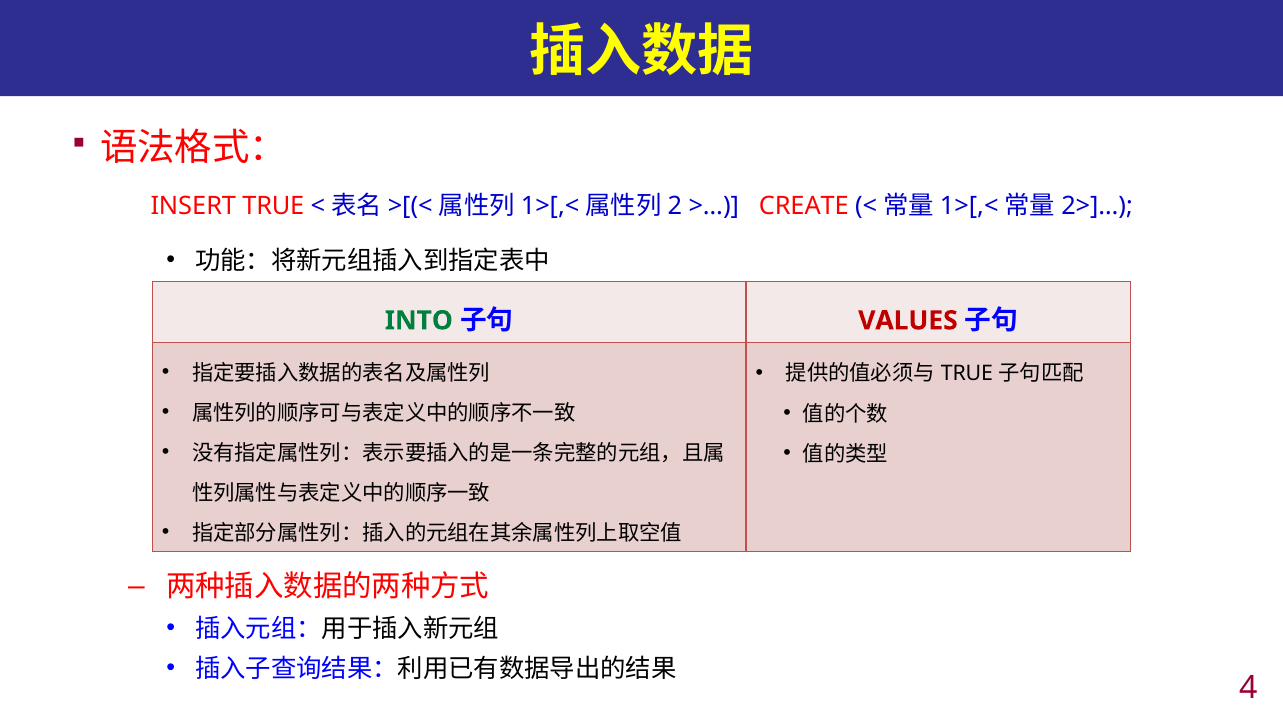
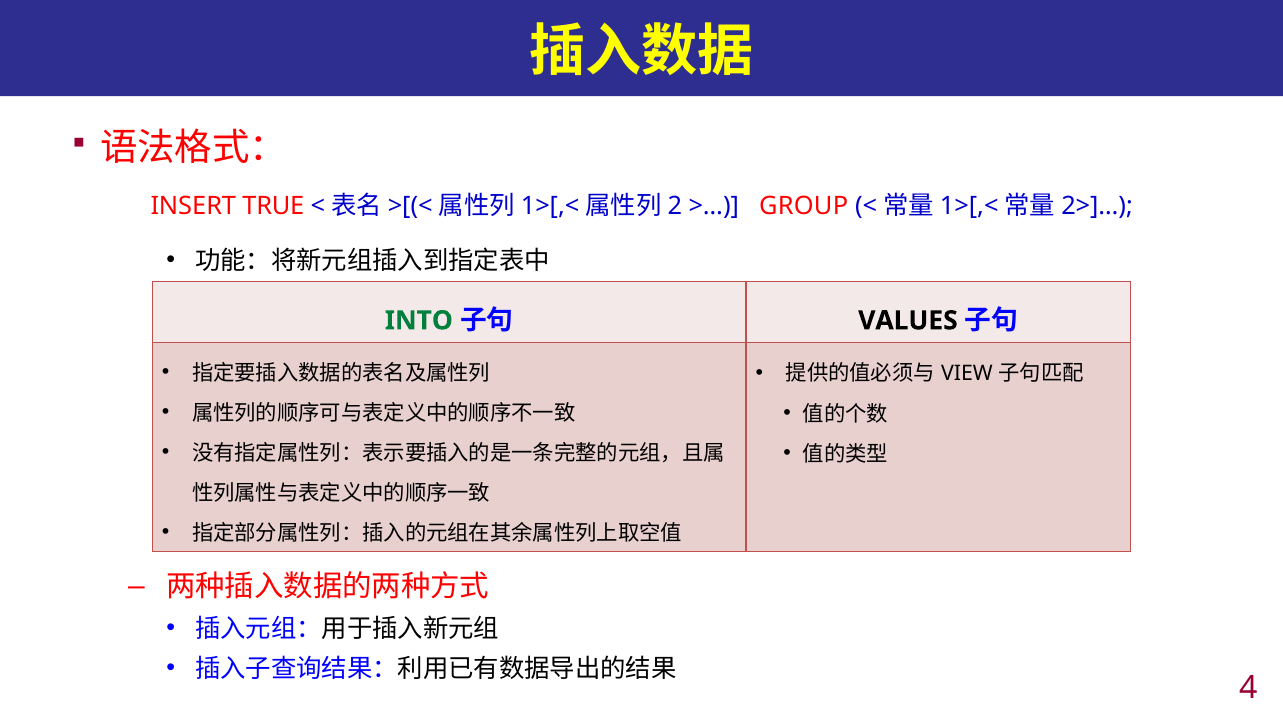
CREATE: CREATE -> GROUP (804, 206)
VALUES colour: red -> black (908, 320)
TRUE: TRUE -> VIEW (967, 374)
